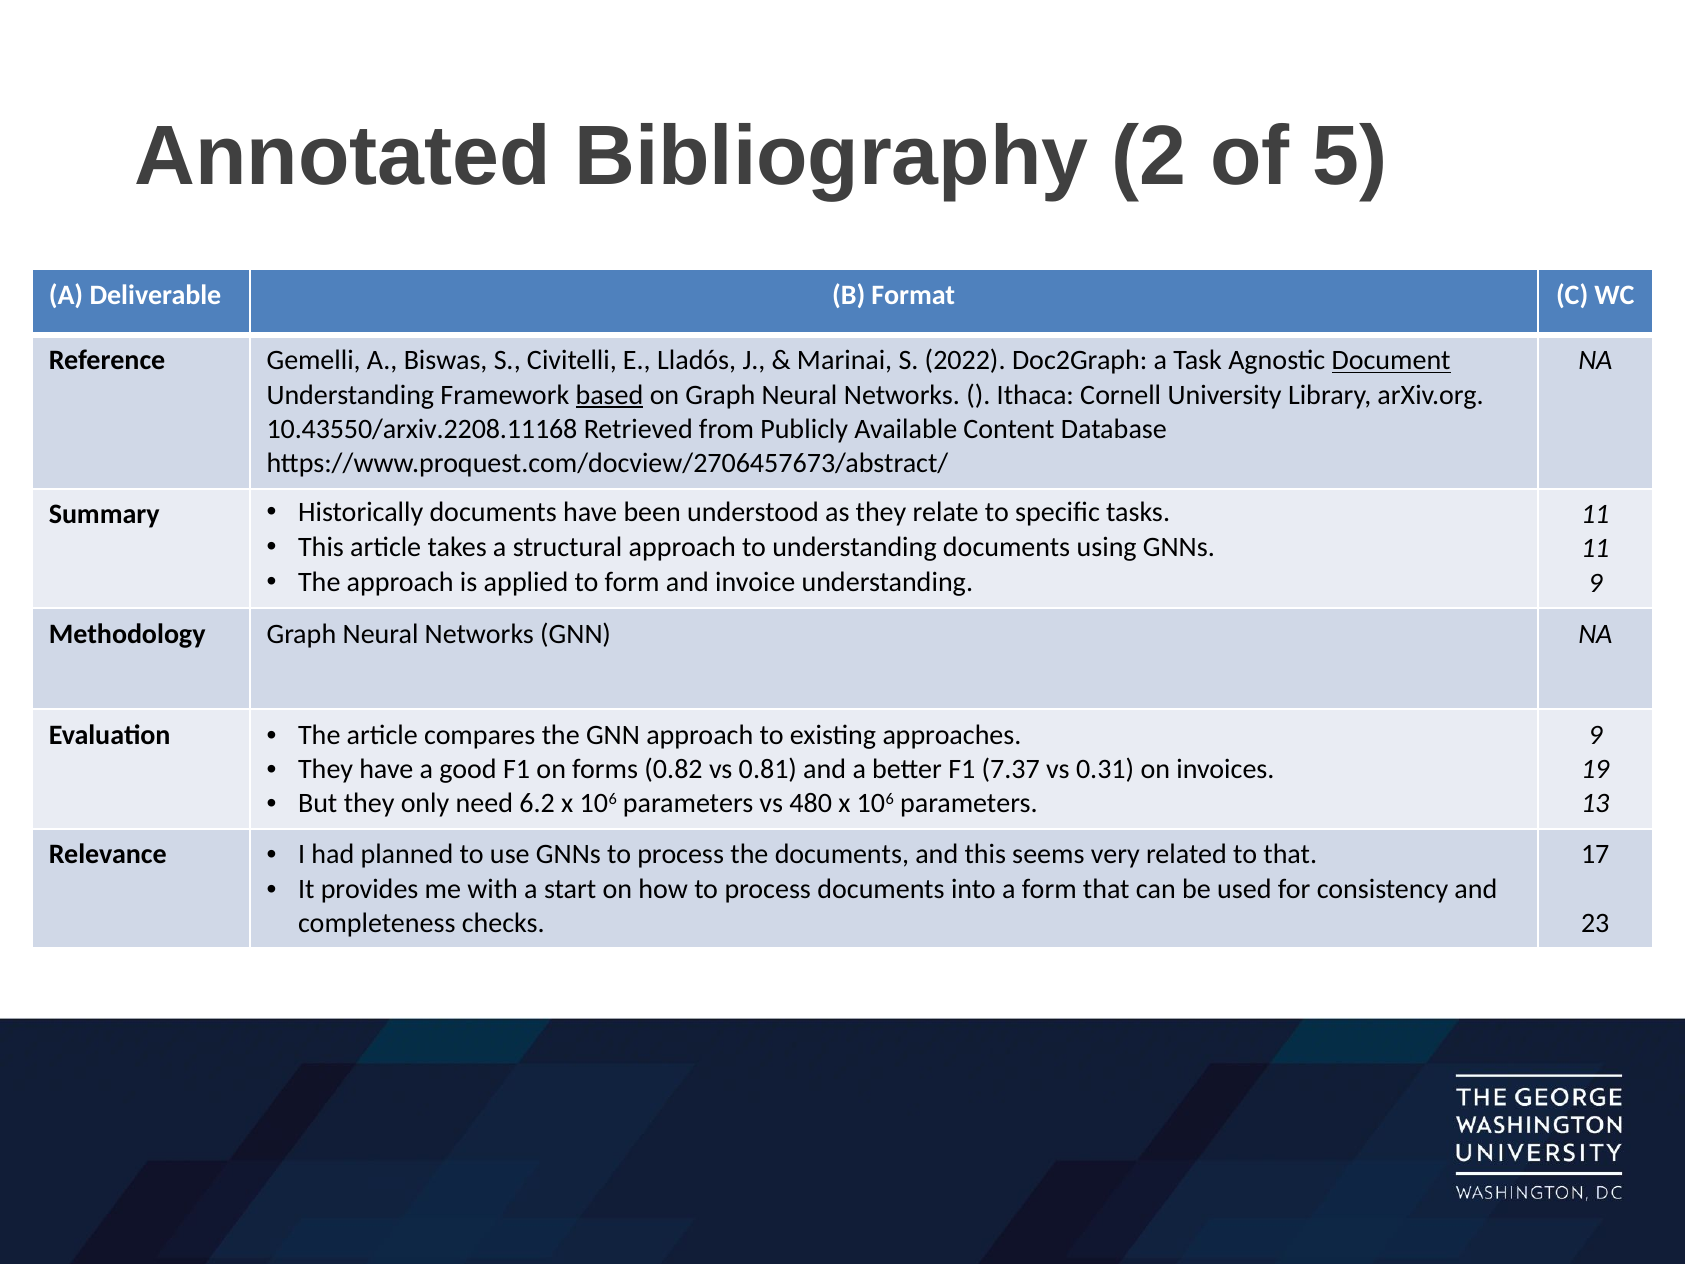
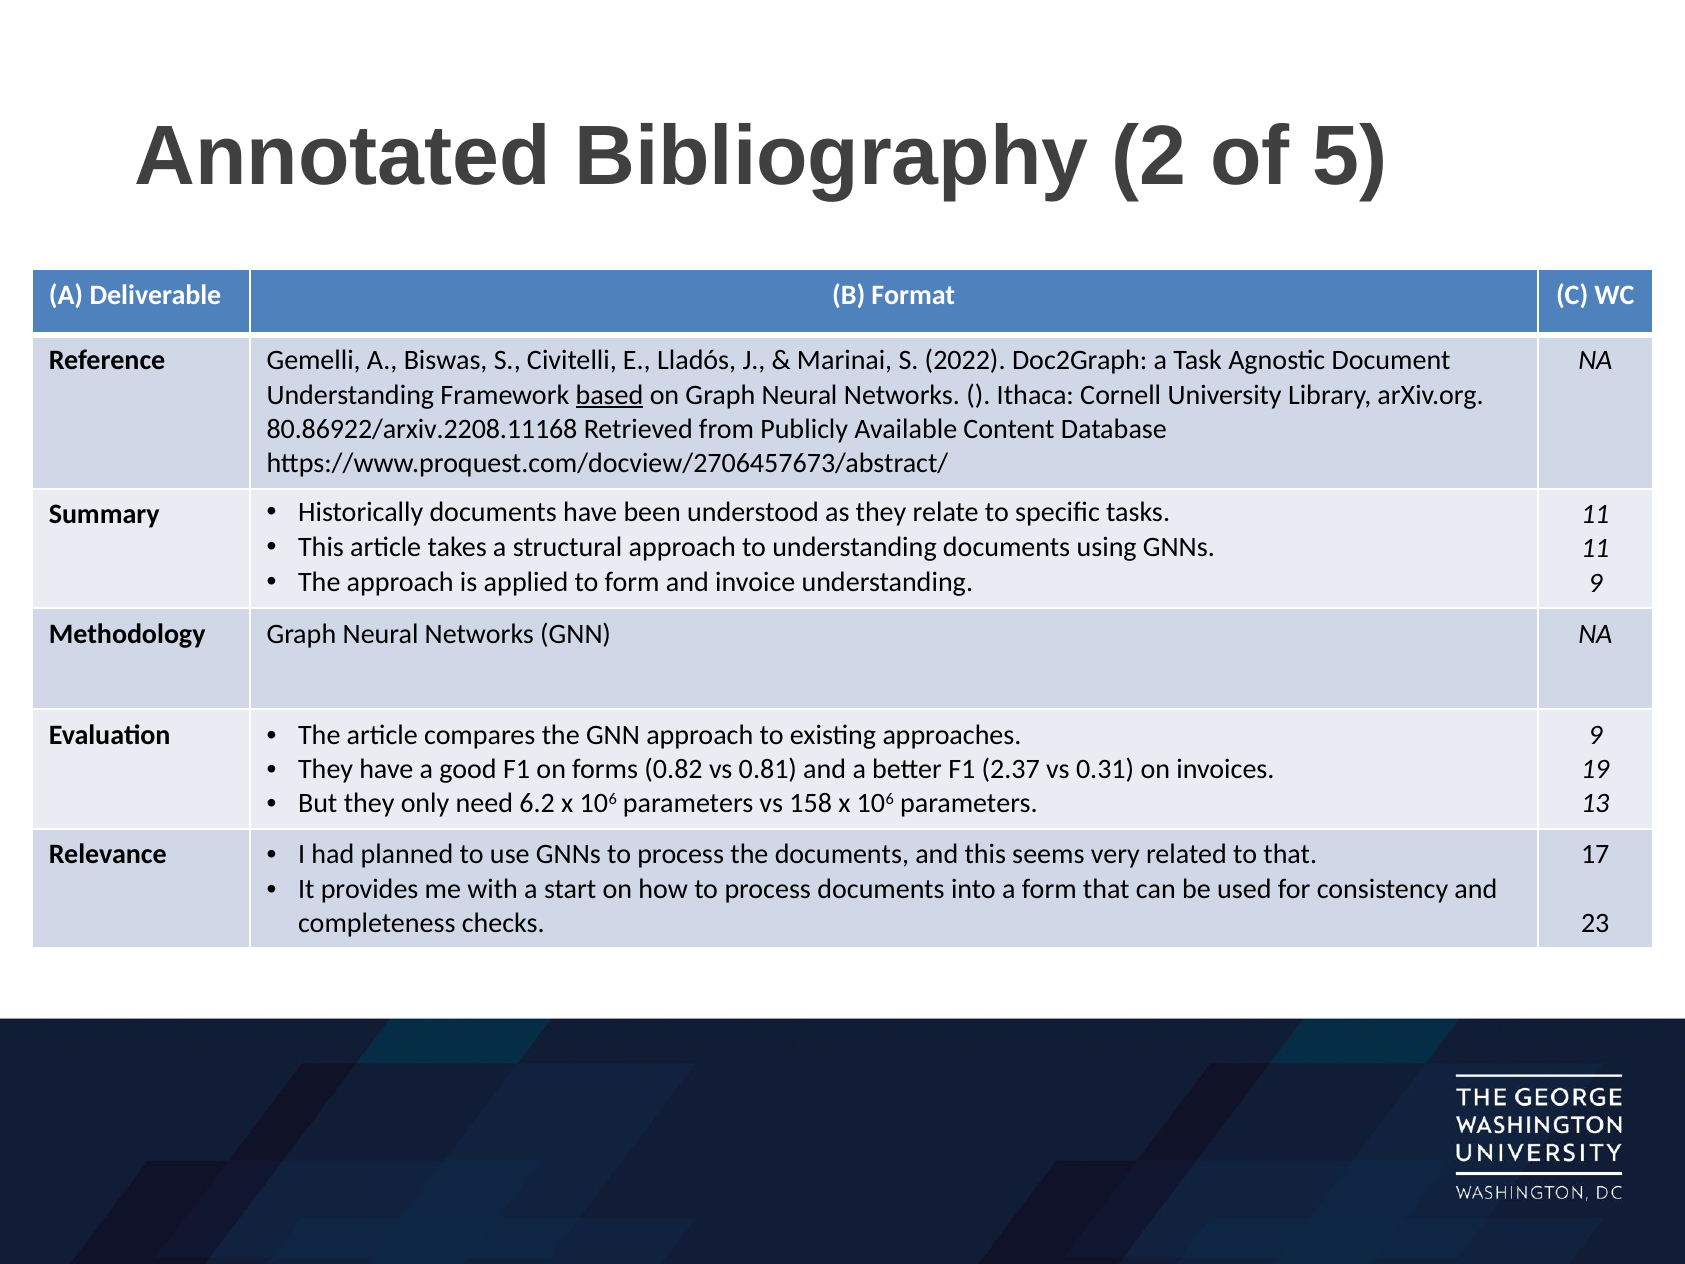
Document underline: present -> none (1391, 361)
10.43550/arxiv.2208.11168: 10.43550/arxiv.2208.11168 -> 80.86922/arxiv.2208.11168 (422, 429)
7.37: 7.37 -> 2.37 (1011, 769)
480: 480 -> 158 (811, 803)
